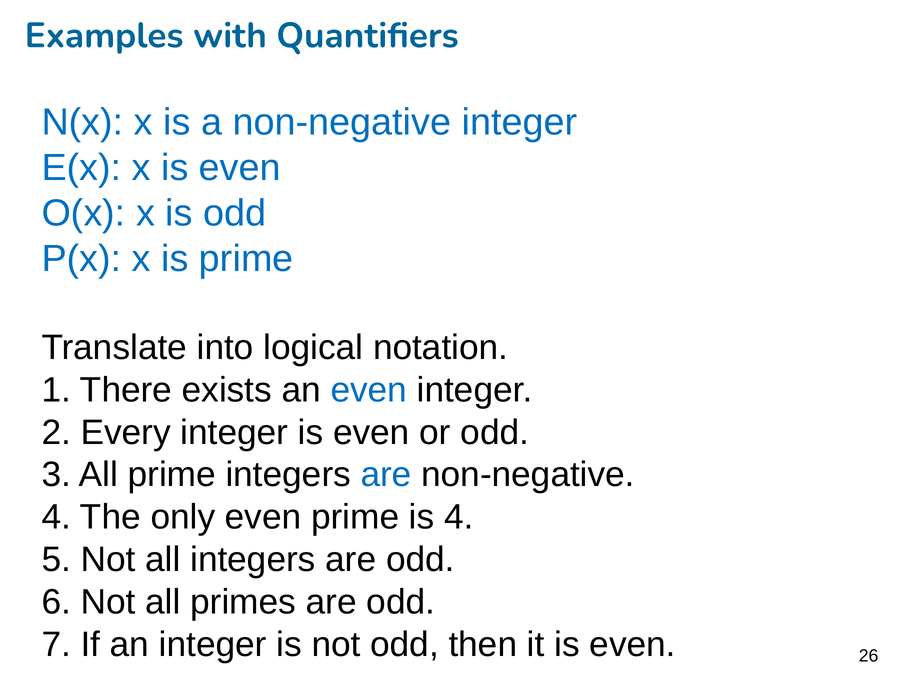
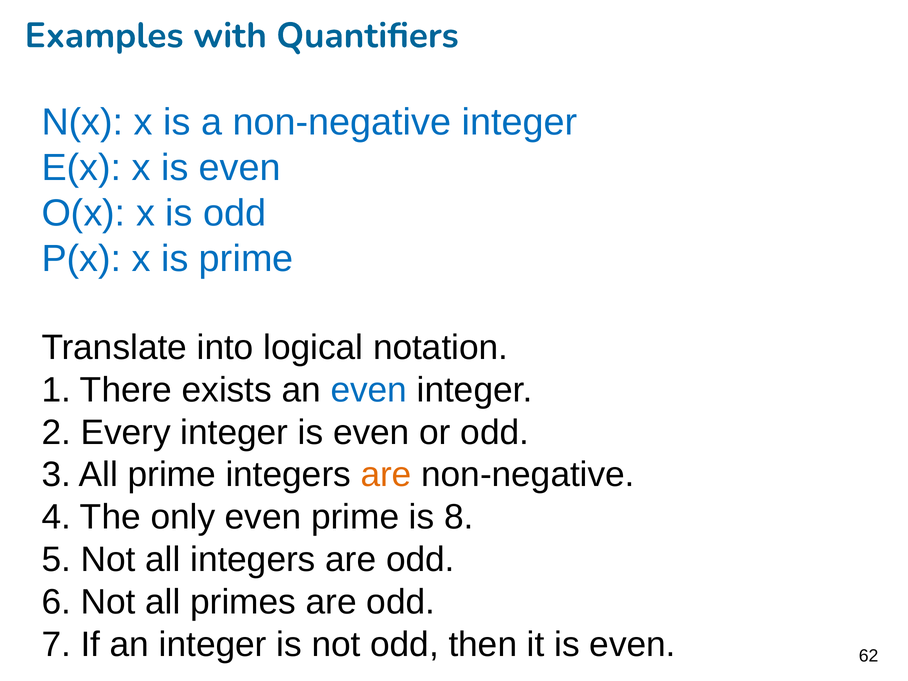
are colour: blue -> orange (386, 475)
is 4: 4 -> 8 (459, 517)
26: 26 -> 62 (869, 656)
